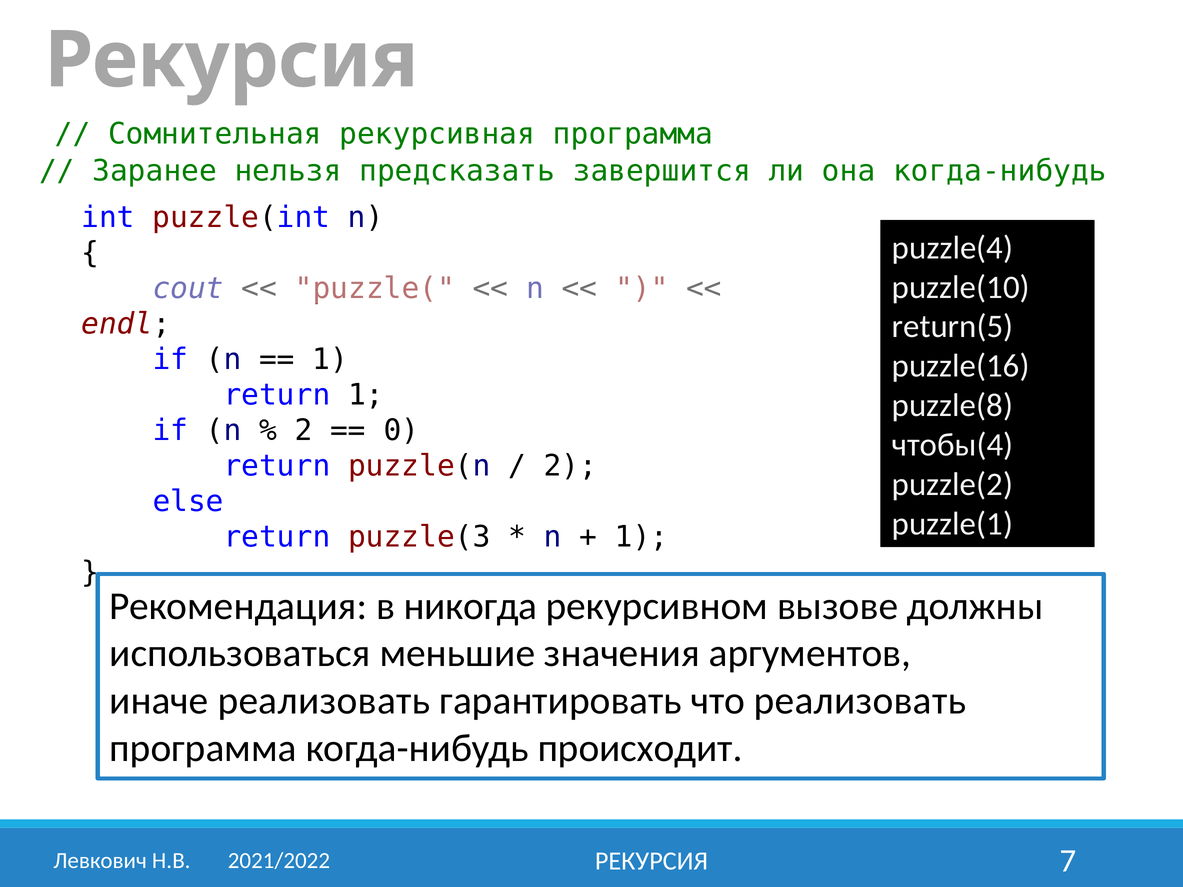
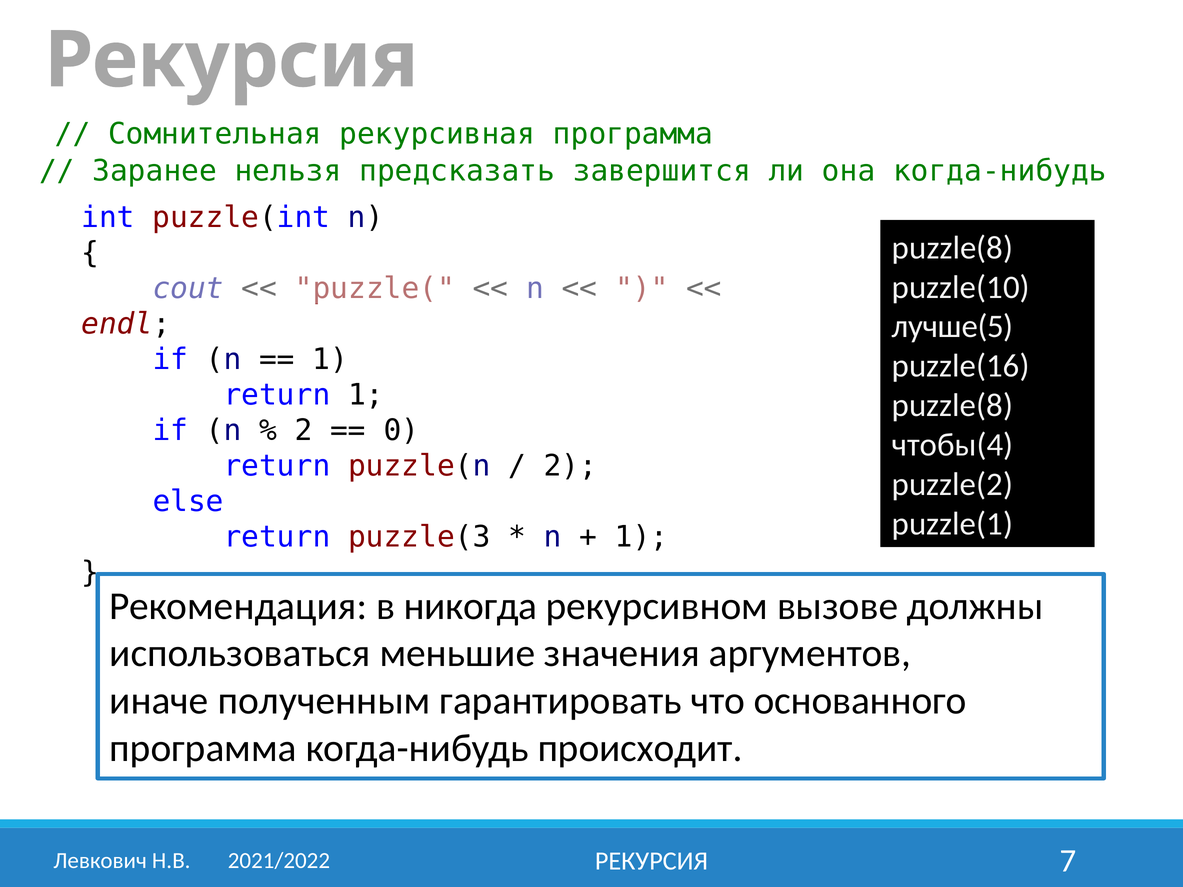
puzzle(4: puzzle(4 -> puzzle(8 (952, 248)
return(5: return(5 -> лучше(5 (953, 327)
иначе реализовать: реализовать -> полученным (324, 701)
что реализовать: реализовать -> основанного (860, 701)
